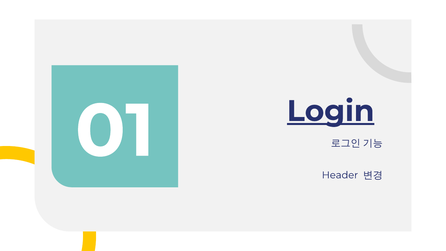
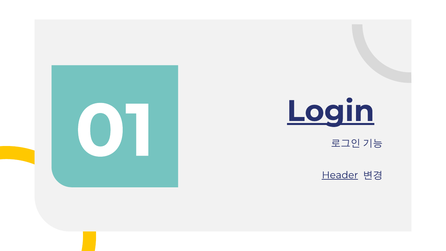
Header underline: none -> present (340, 175)
